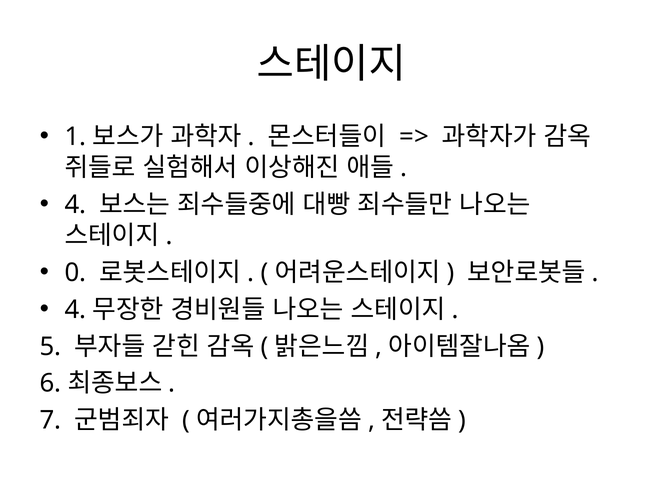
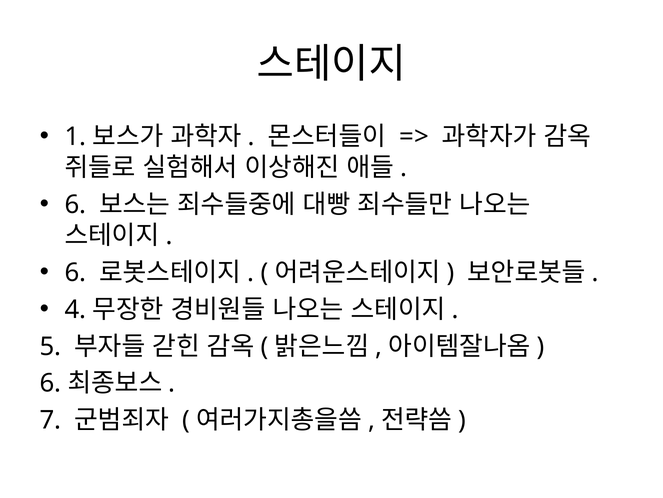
4: 4 -> 6 (75, 204)
0: 0 -> 6 (75, 272)
